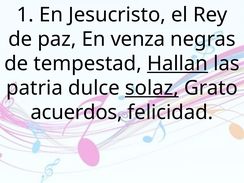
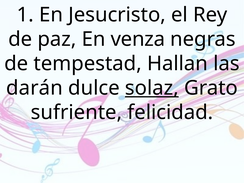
Hallan underline: present -> none (177, 64)
patria: patria -> darán (34, 88)
acuerdos: acuerdos -> sufriente (76, 112)
